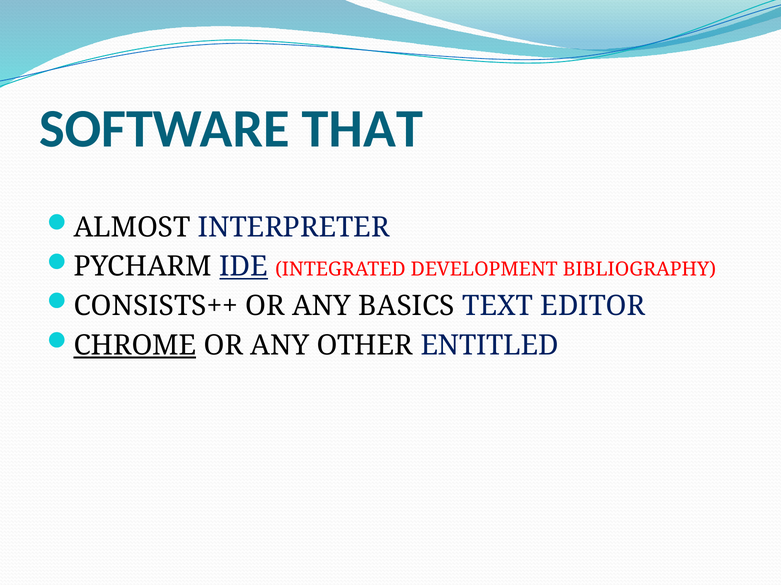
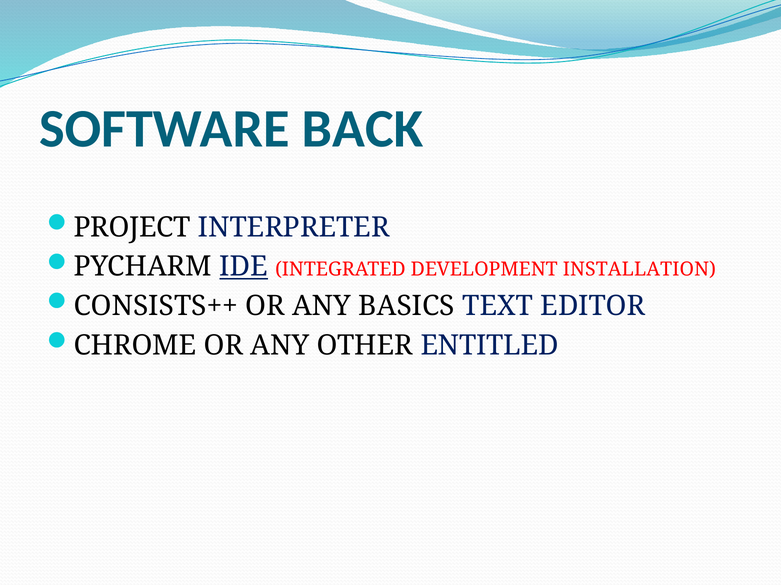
THAT: THAT -> BACK (363, 129)
ALMOST: ALMOST -> PROJECT (132, 228)
BIBLIOGRAPHY: BIBLIOGRAPHY -> INSTALLATION (639, 270)
CHROME underline: present -> none (135, 346)
